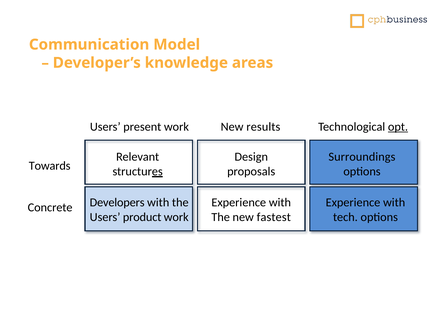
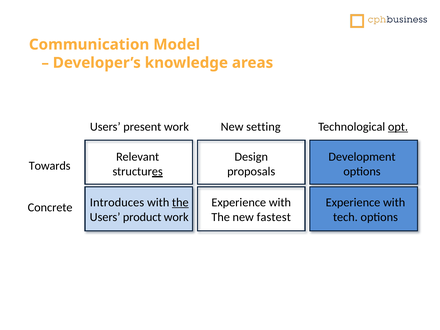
results: results -> setting (263, 127)
Surroundings: Surroundings -> Development (362, 157)
Developers: Developers -> Introduces (117, 202)
the underline: none -> present (180, 202)
